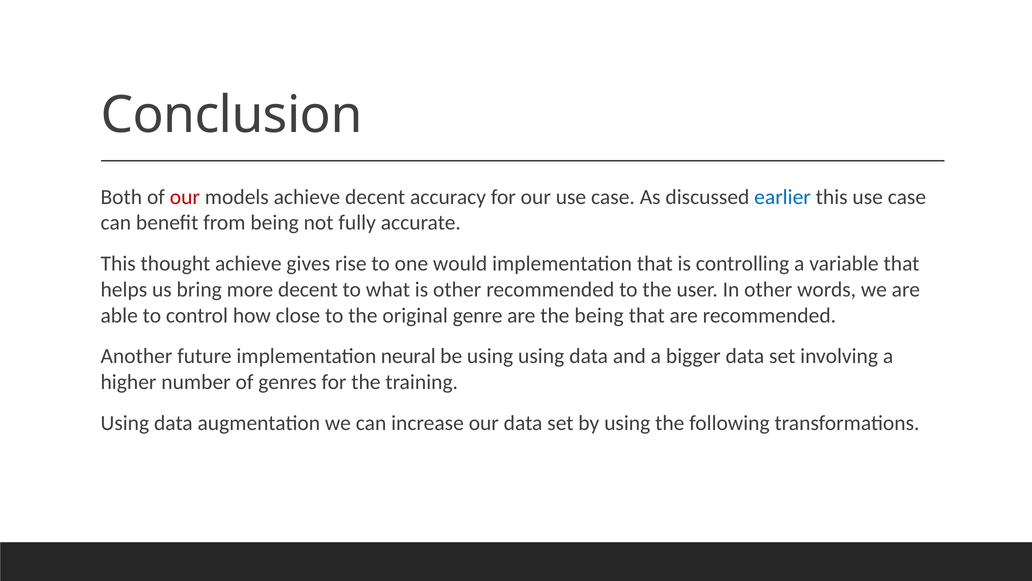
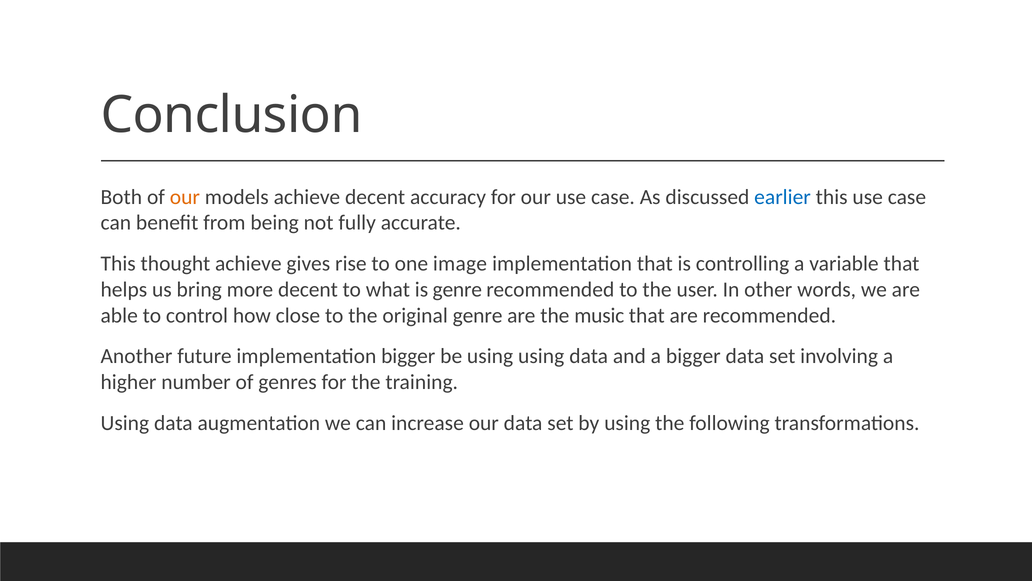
our colour: red -> orange (185, 197)
would: would -> image (460, 263)
is other: other -> genre (457, 289)
the being: being -> music (599, 315)
implementation neural: neural -> bigger (408, 356)
